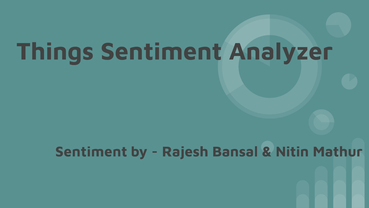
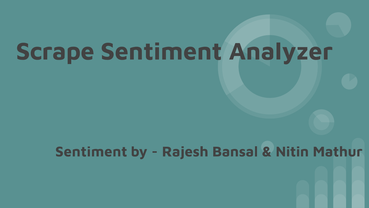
Things: Things -> Scrape (55, 51)
